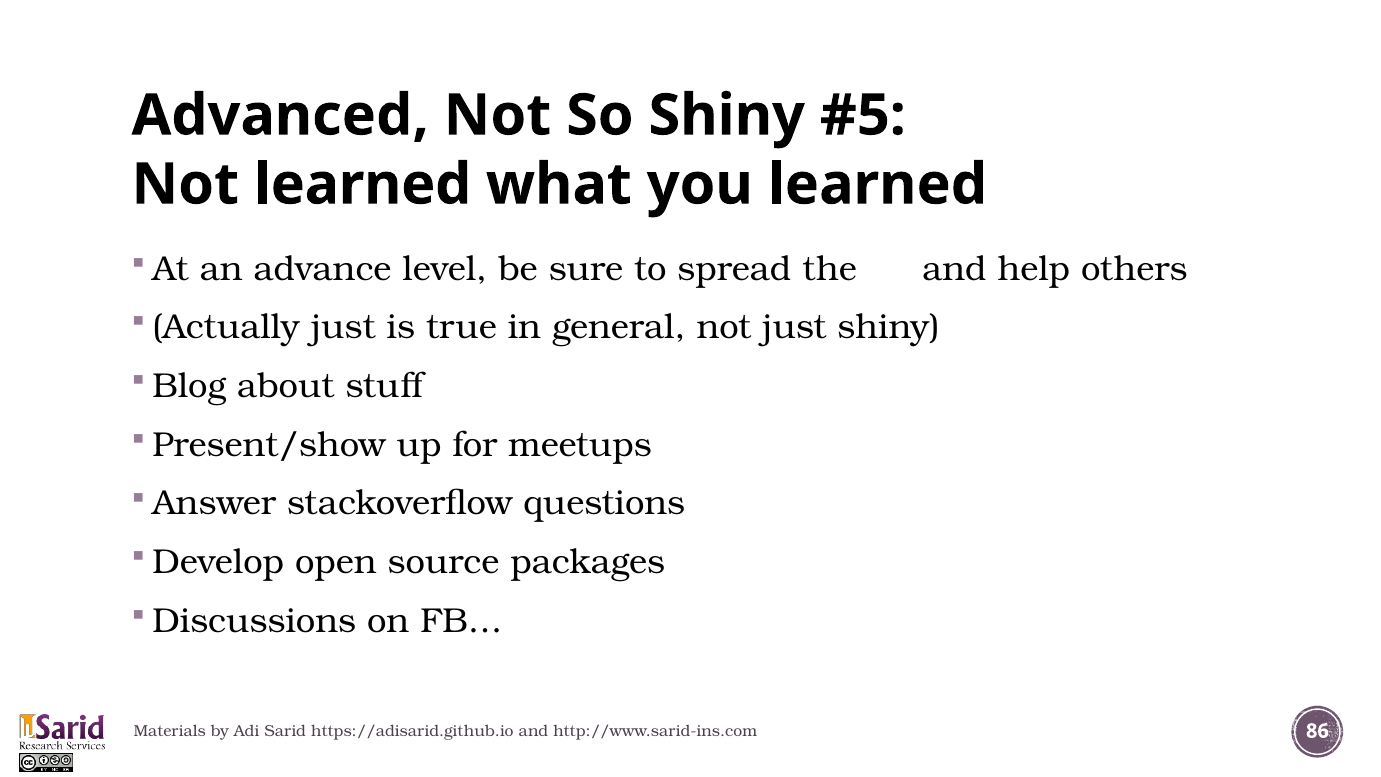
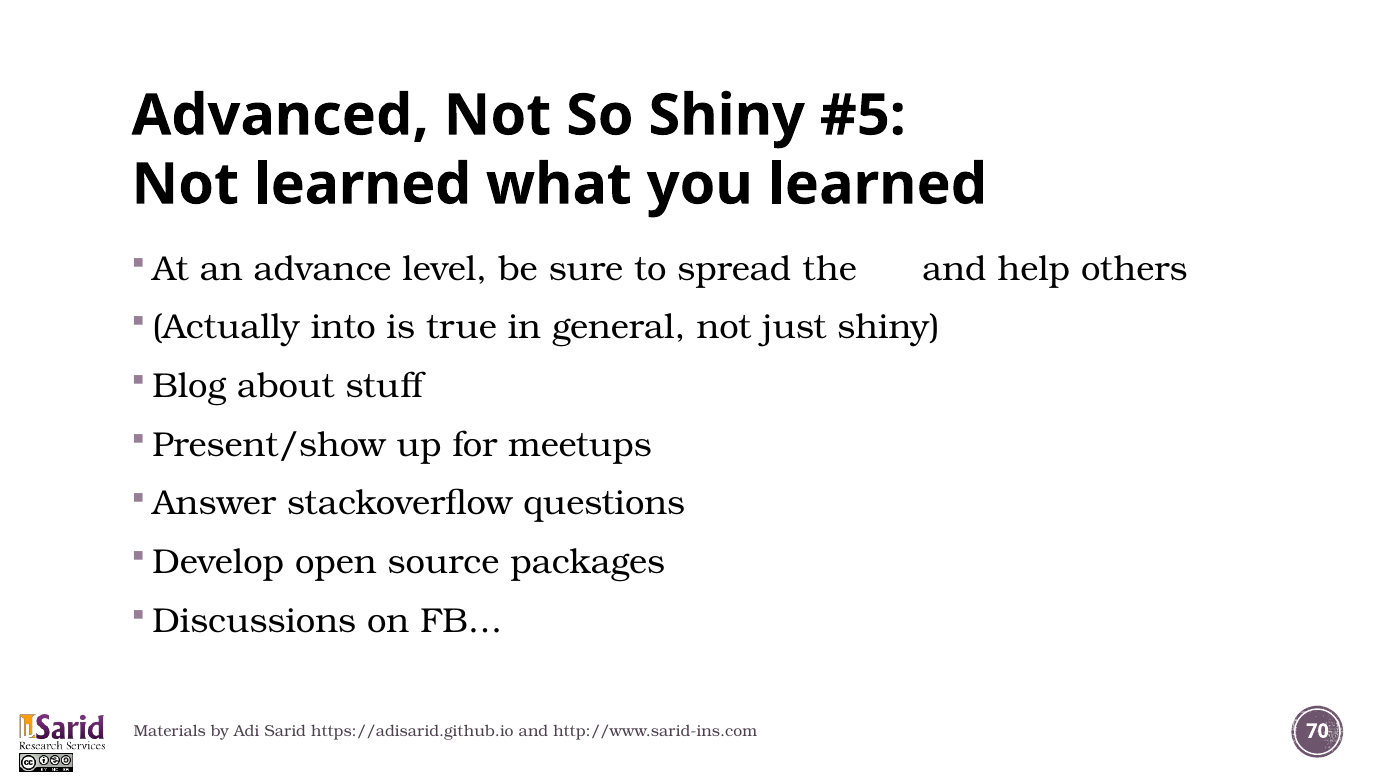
just: just -> into (343, 327)
86: 86 -> 70 (1317, 731)
